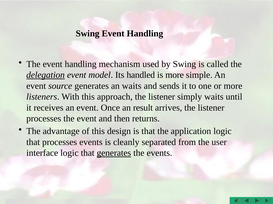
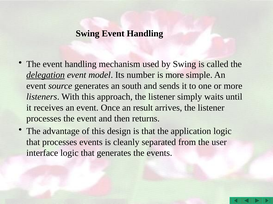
handled: handled -> number (141, 75)
an waits: waits -> south (132, 86)
generates underline: present -> none (114, 154)
